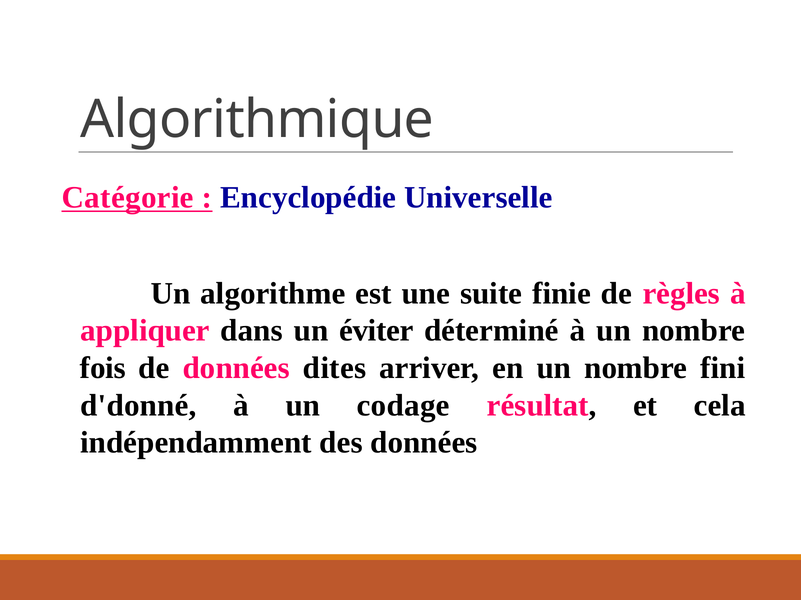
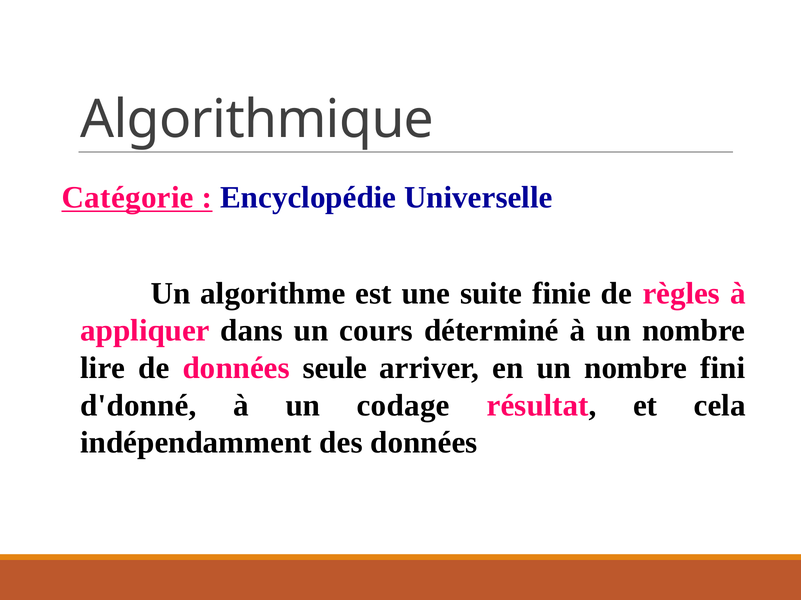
éviter: éviter -> cours (376, 331)
fois: fois -> lire (103, 368)
dites: dites -> seule (335, 368)
